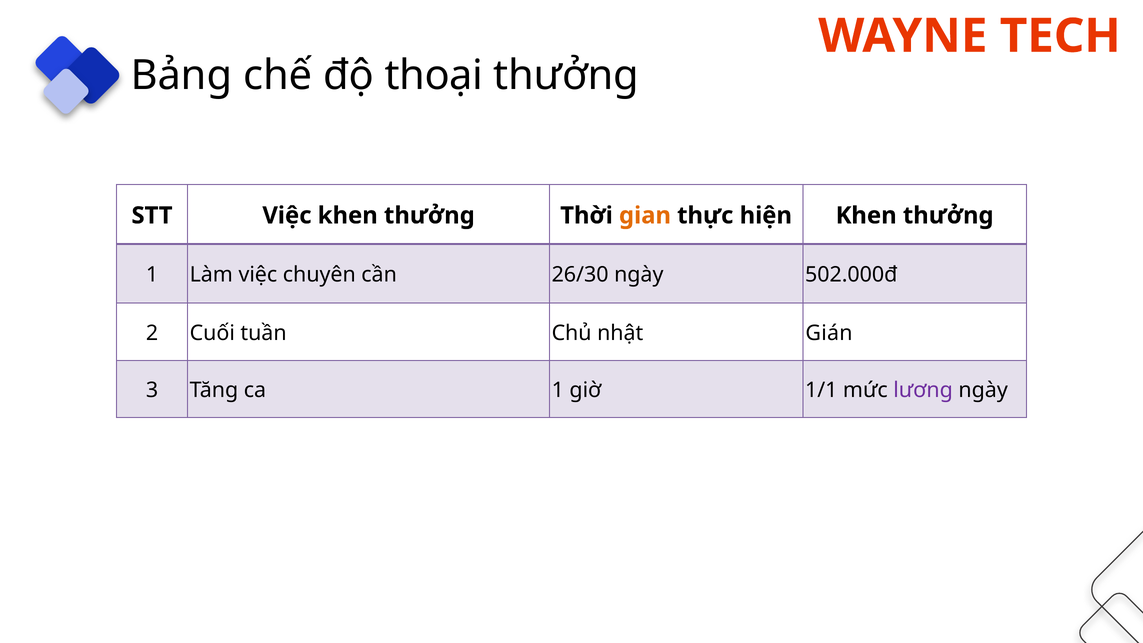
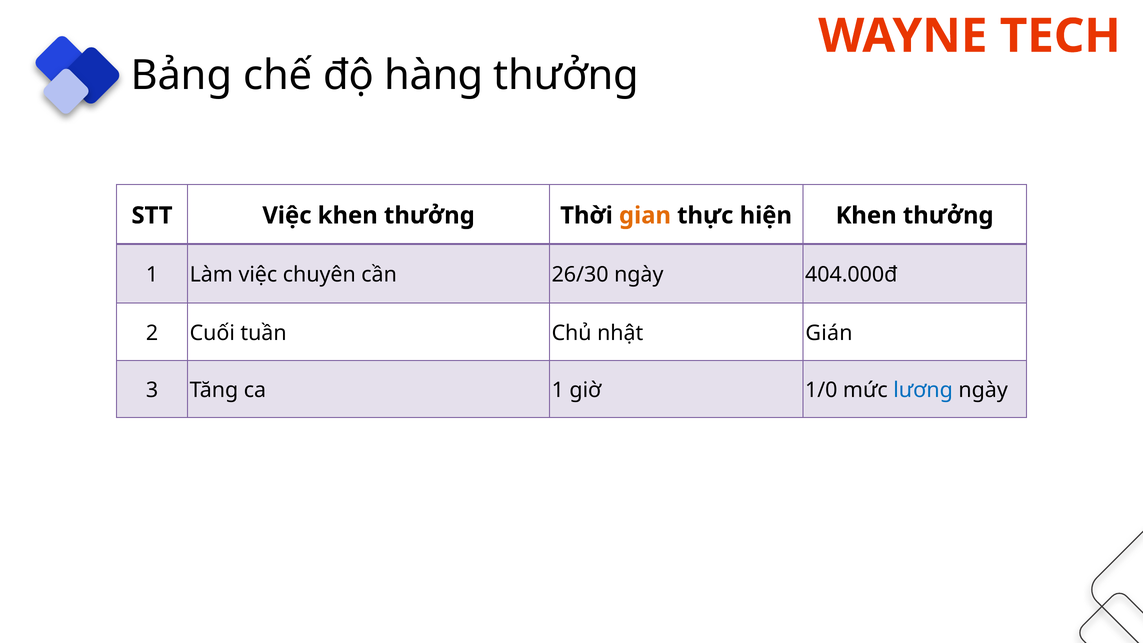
thoại: thoại -> hàng (434, 75)
502.000đ: 502.000đ -> 404.000đ (851, 275)
1/1: 1/1 -> 1/0 (821, 390)
lương colour: purple -> blue (923, 390)
